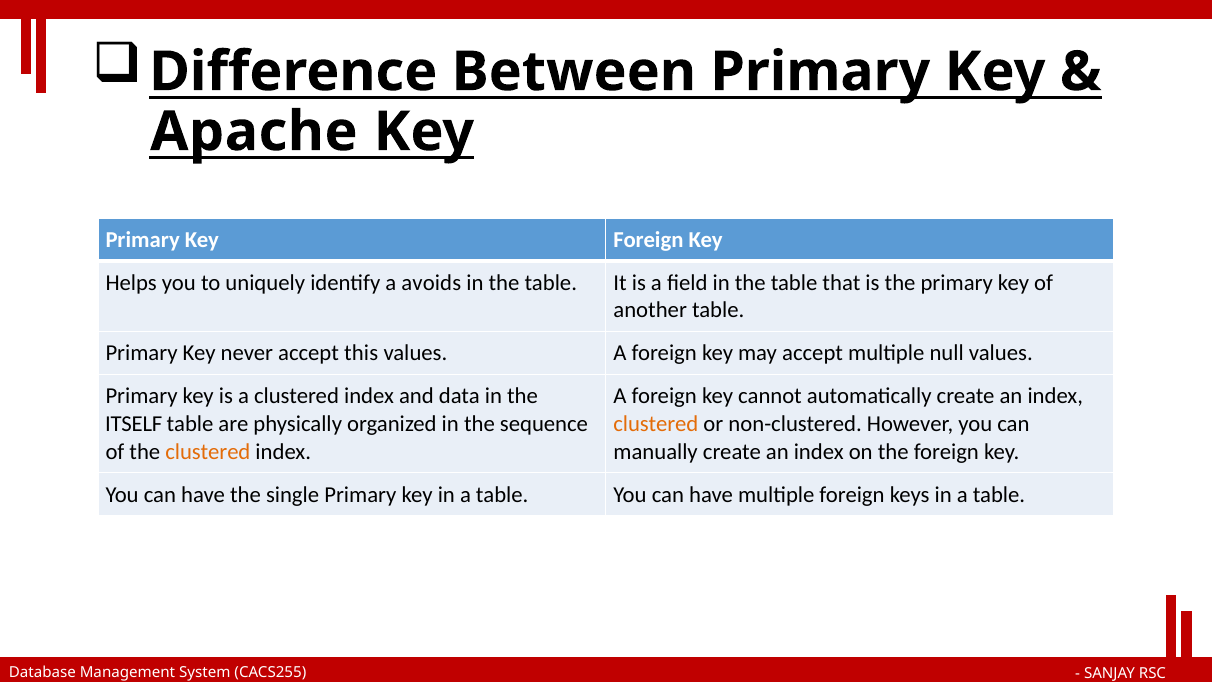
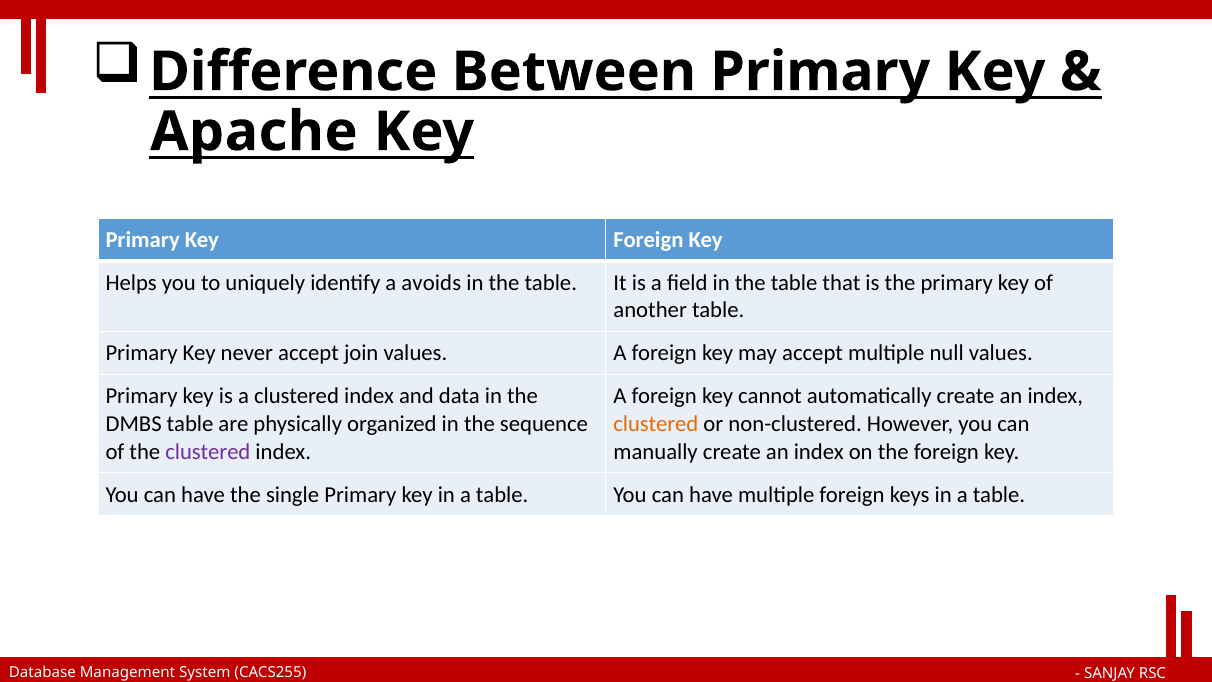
this: this -> join (361, 353)
ITSELF: ITSELF -> DMBS (134, 424)
clustered colour: orange -> purple (208, 452)
